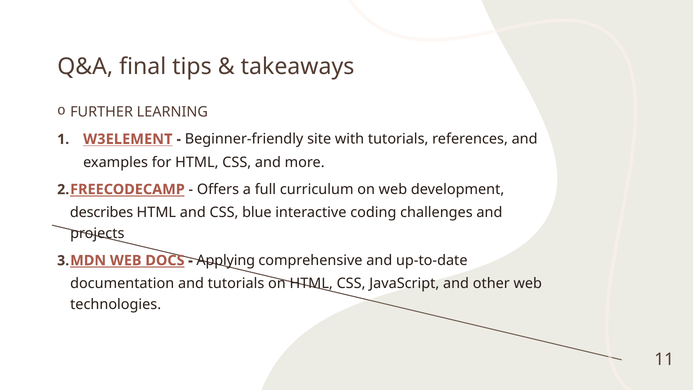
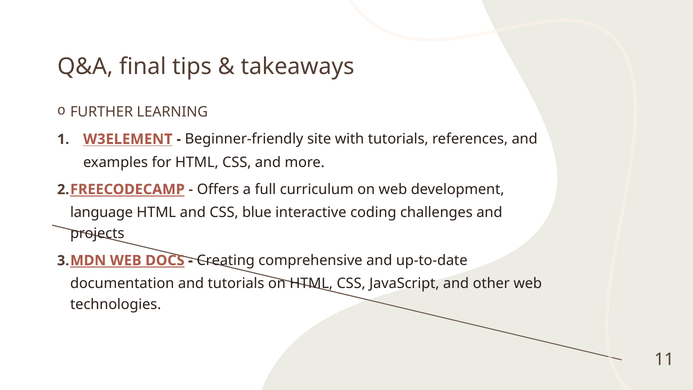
describes: describes -> language (102, 213)
Applying: Applying -> Creating (226, 260)
